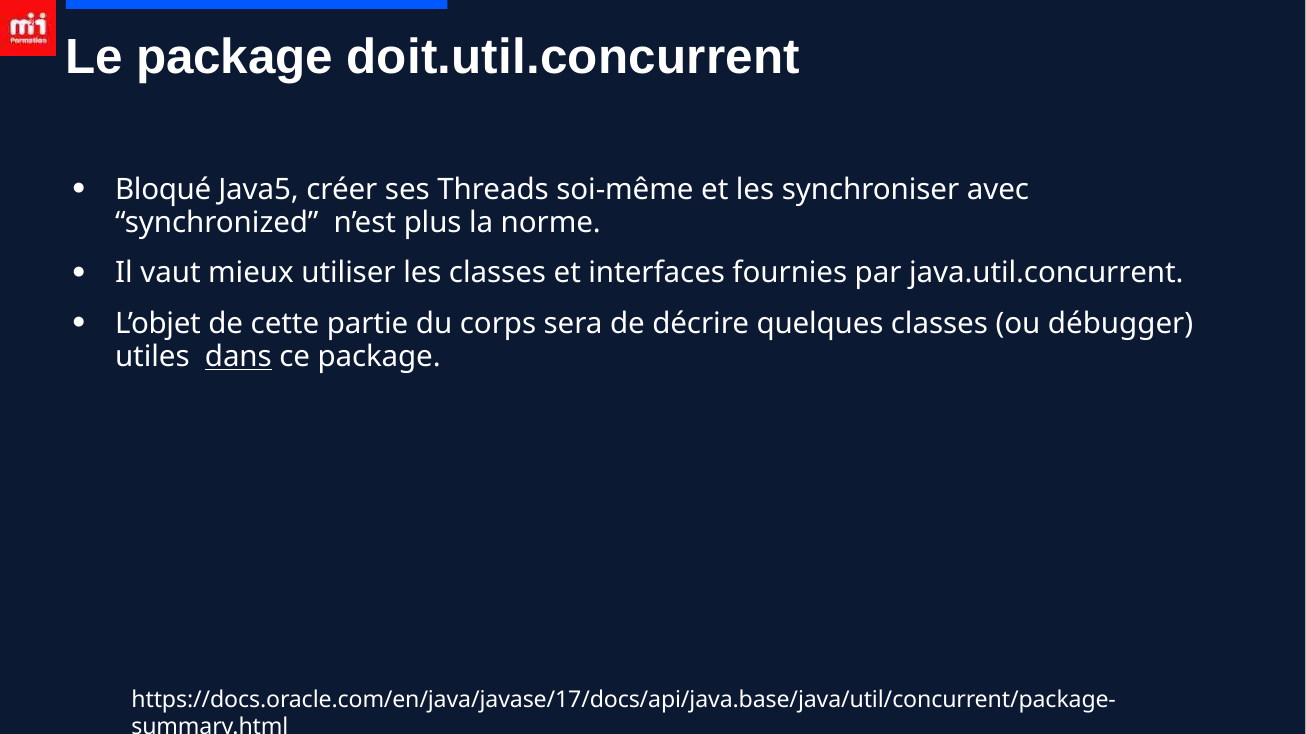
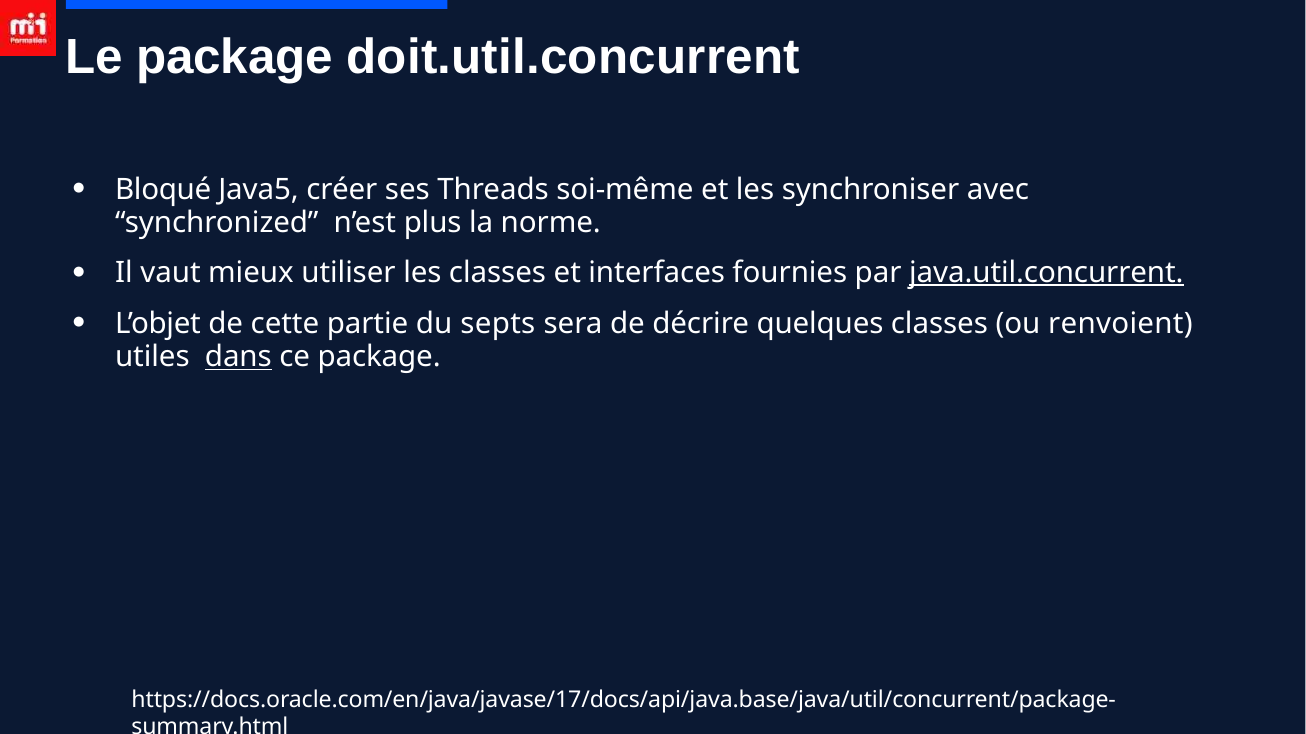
java.util.concurrent underline: none -> present (1046, 273)
corps: corps -> septs (498, 324)
débugger: débugger -> renvoient (1120, 324)
